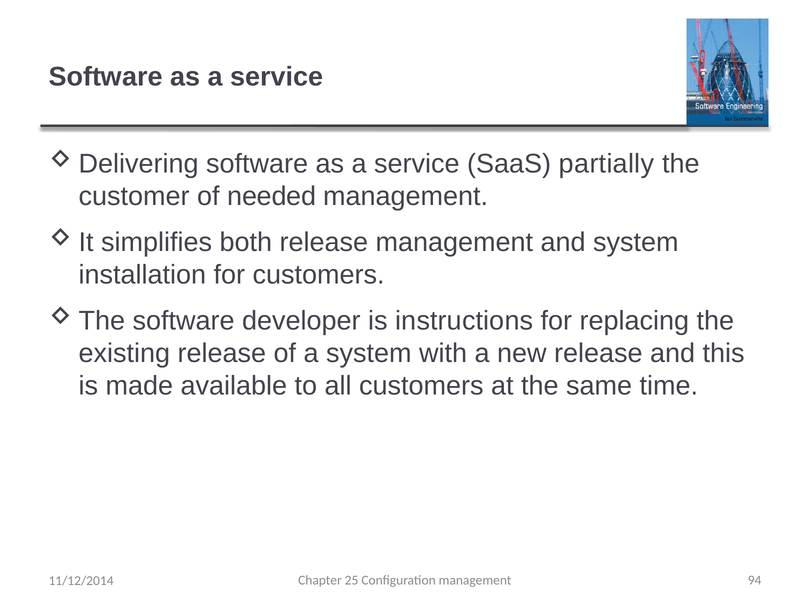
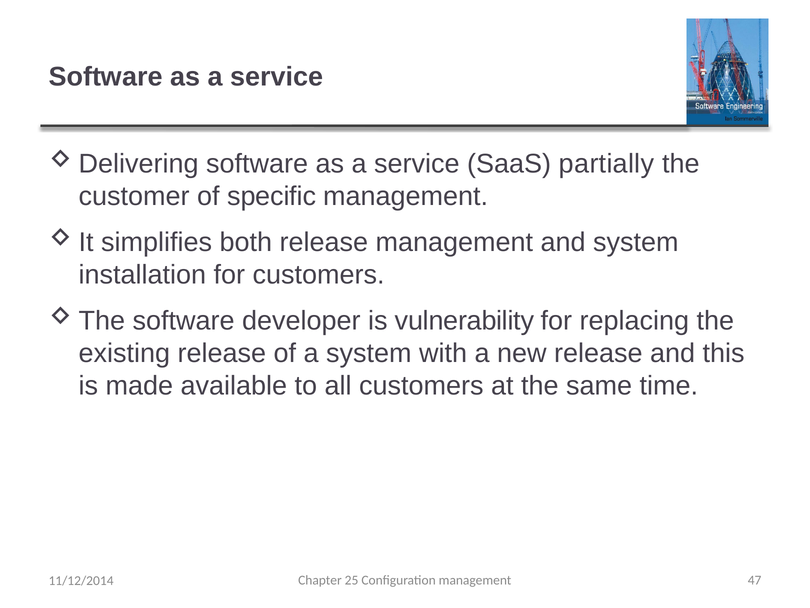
needed: needed -> specific (272, 196)
instructions: instructions -> vulnerability (464, 320)
94: 94 -> 47 (755, 580)
